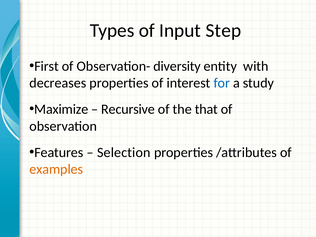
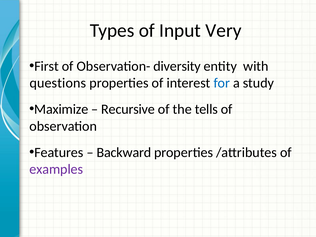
Step: Step -> Very (223, 30)
decreases: decreases -> questions (58, 83)
that: that -> tells (206, 109)
Selection: Selection -> Backward (124, 153)
examples colour: orange -> purple (56, 169)
